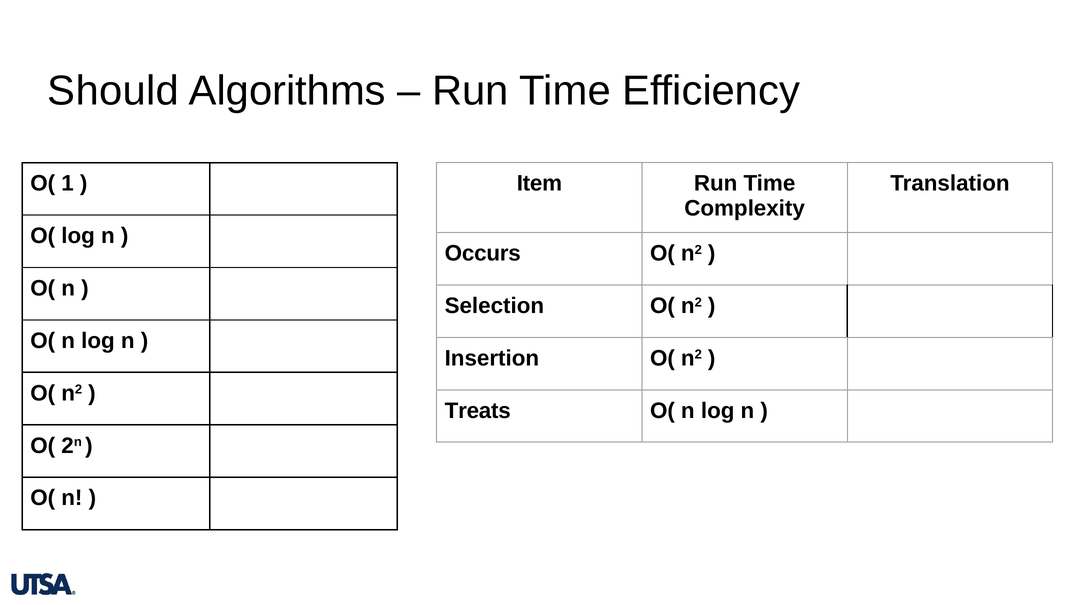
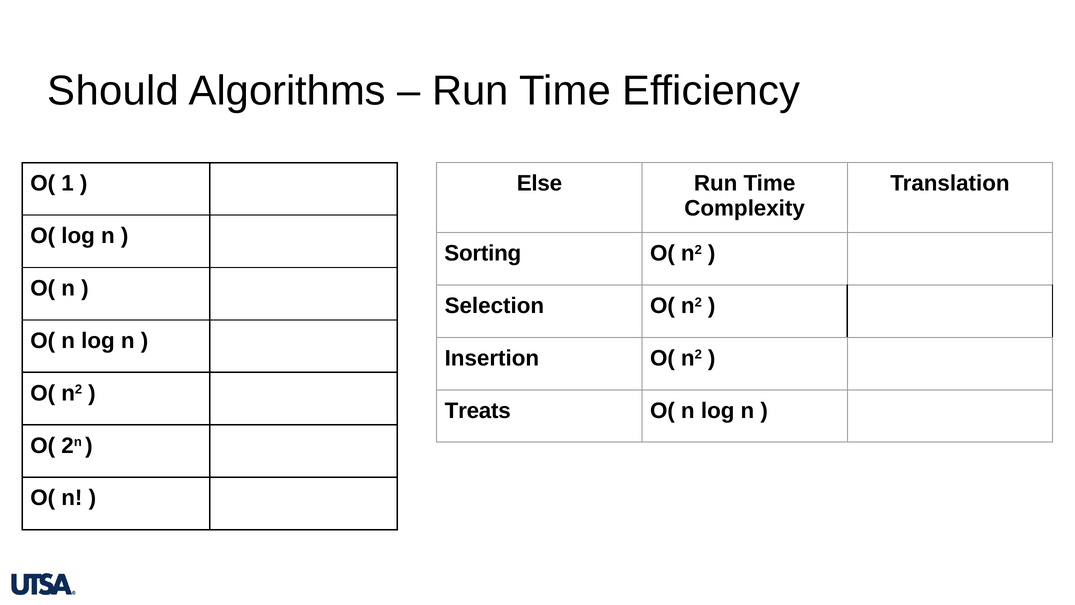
Item: Item -> Else (539, 183)
Occurs: Occurs -> Sorting (483, 253)
